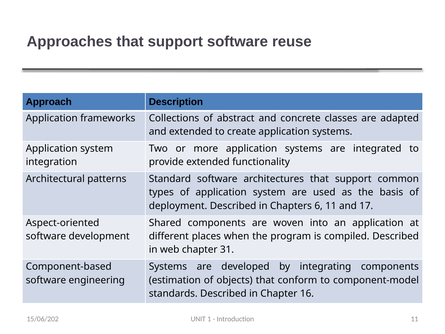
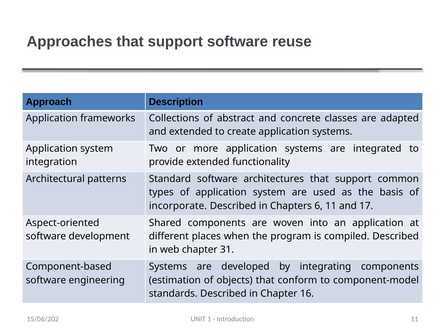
deployment: deployment -> incorporate (178, 206)
